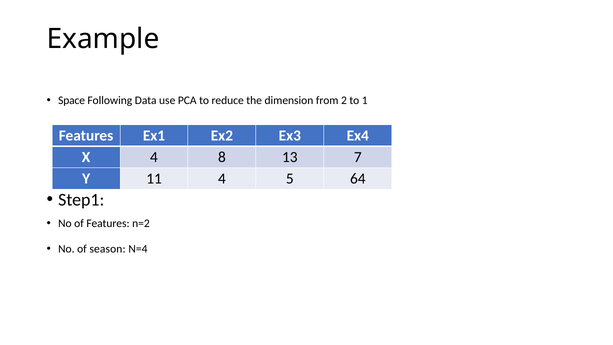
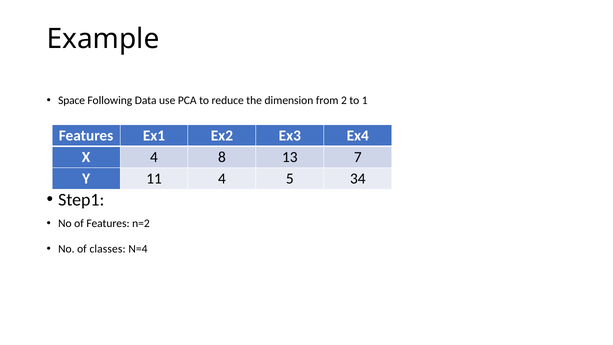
64: 64 -> 34 (358, 179)
season: season -> classes (108, 249)
